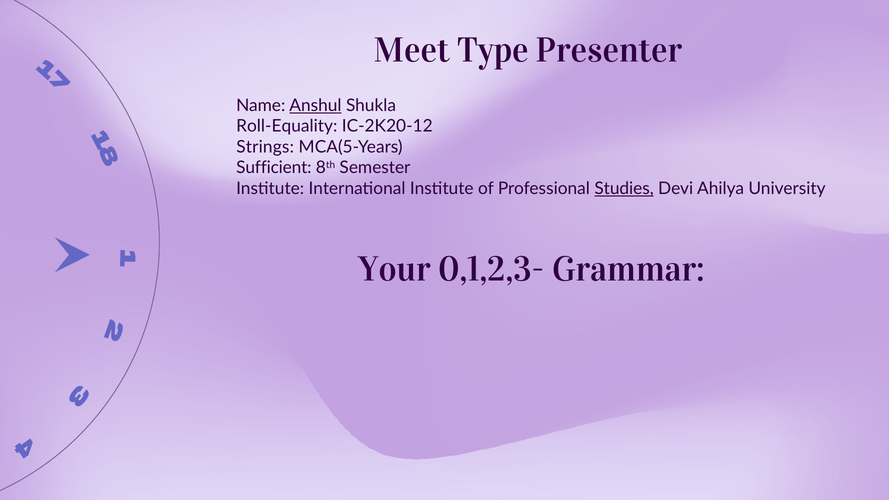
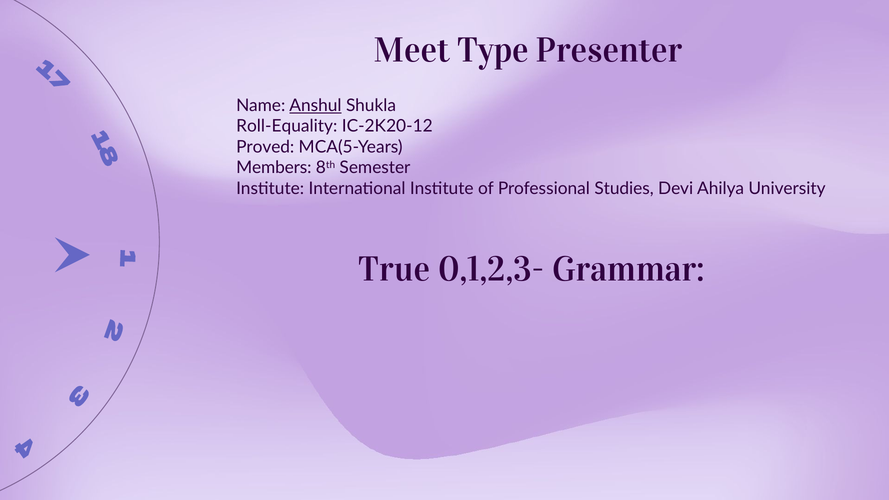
Strings: Strings -> Proved (265, 147)
Sufficient: Sufficient -> Members (274, 168)
Studies underline: present -> none (624, 189)
Your: Your -> True (394, 269)
